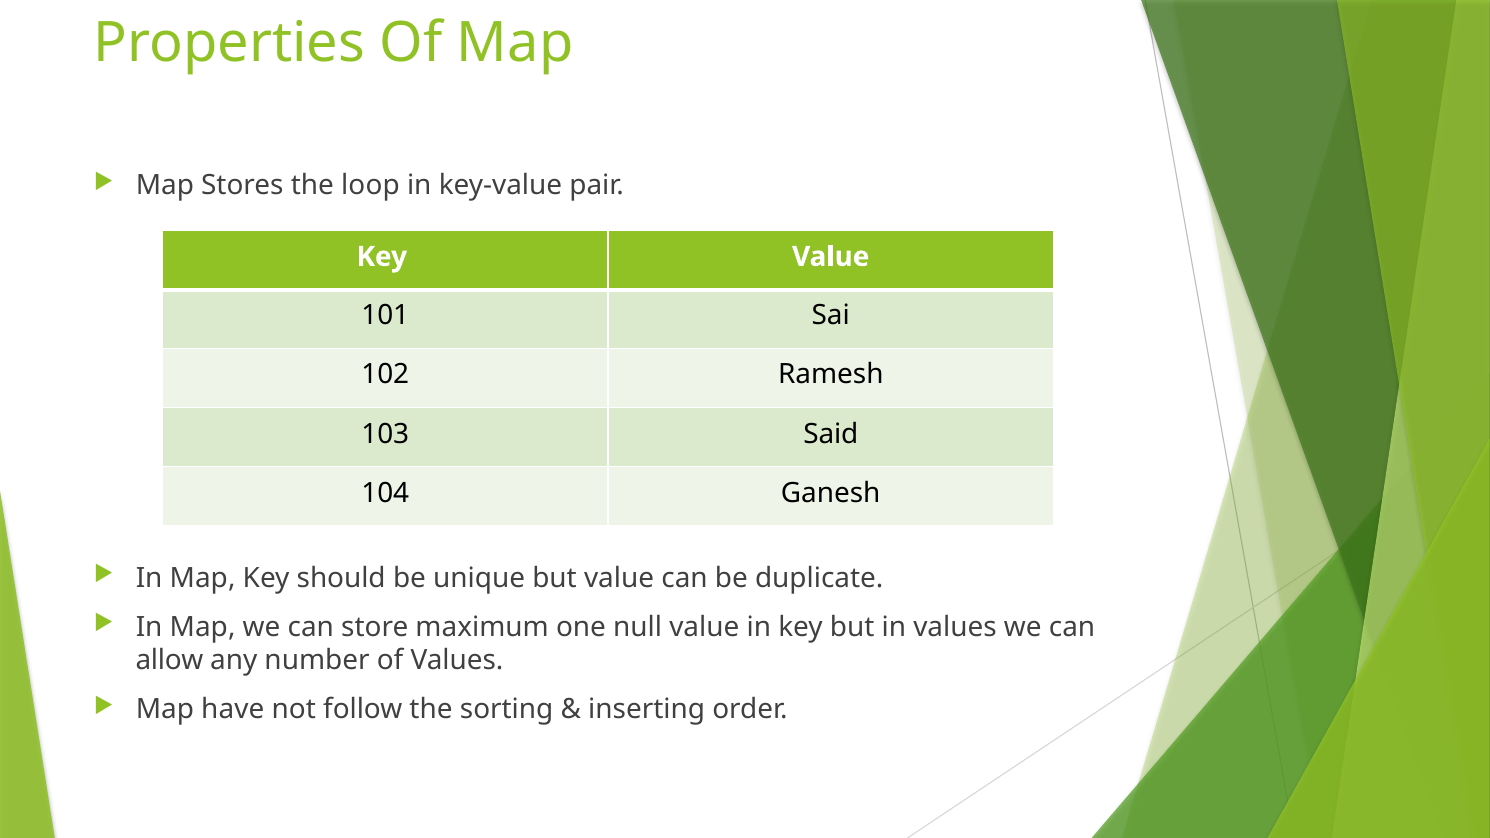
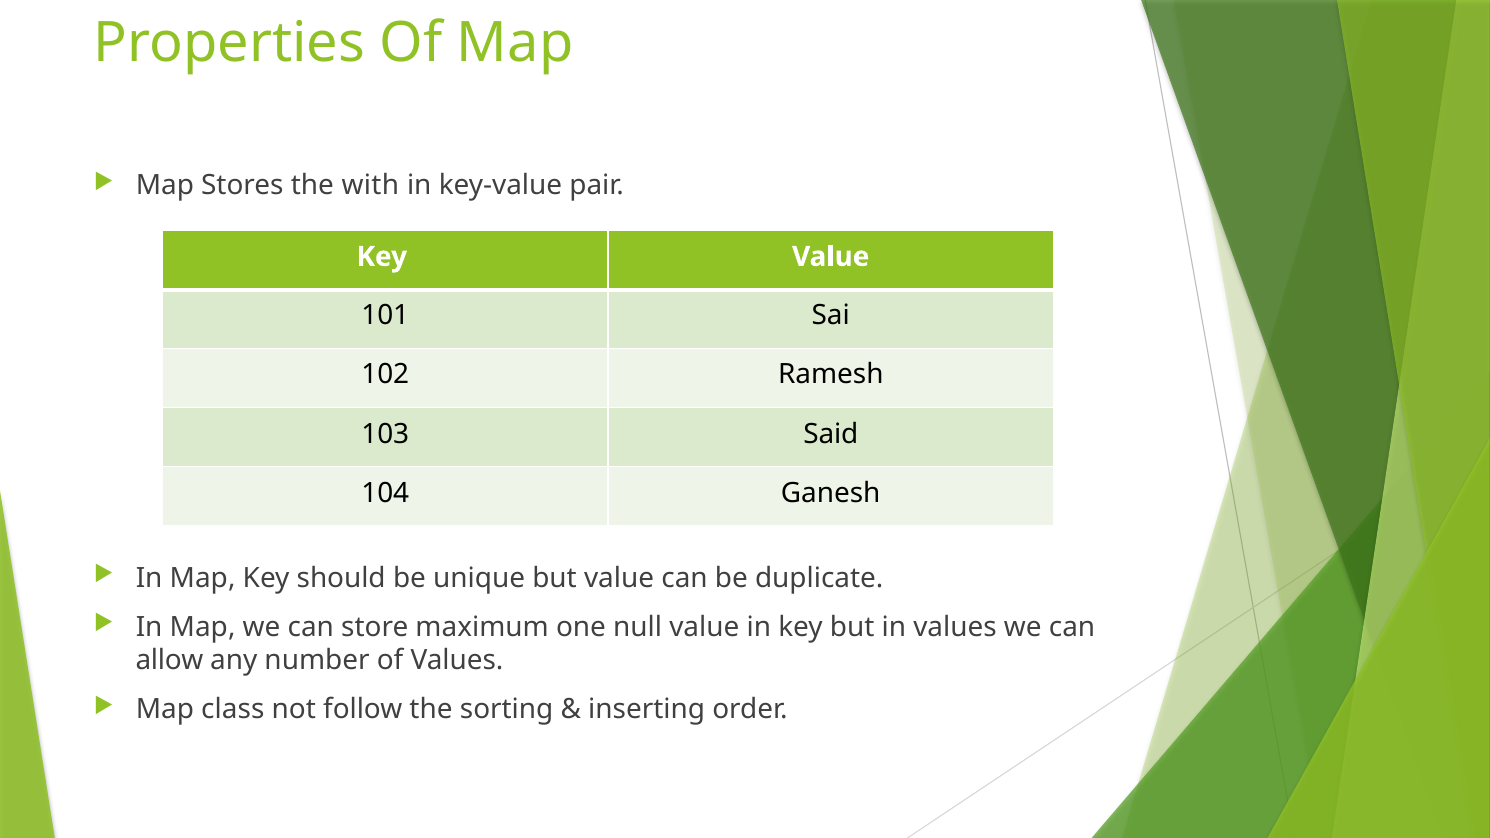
loop: loop -> with (370, 186)
have: have -> class (233, 710)
